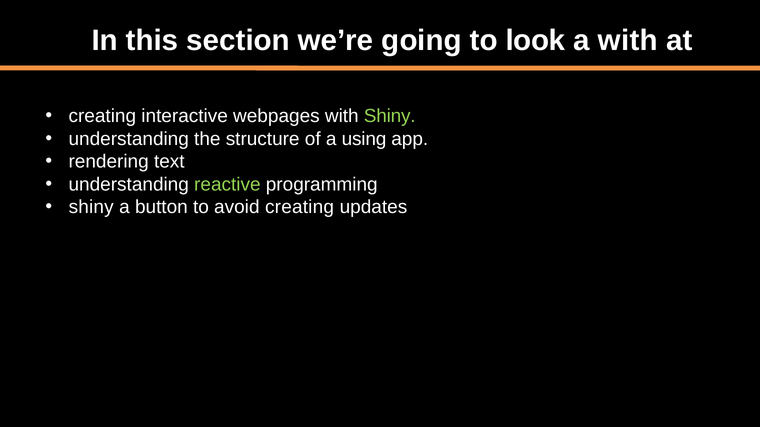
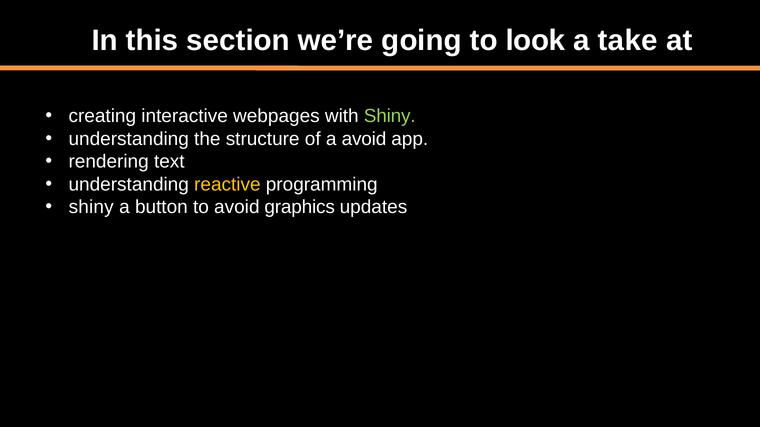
a with: with -> take (628, 41)
a using: using -> avoid (364, 139)
reactive colour: light green -> yellow (227, 185)
avoid creating: creating -> graphics (300, 207)
